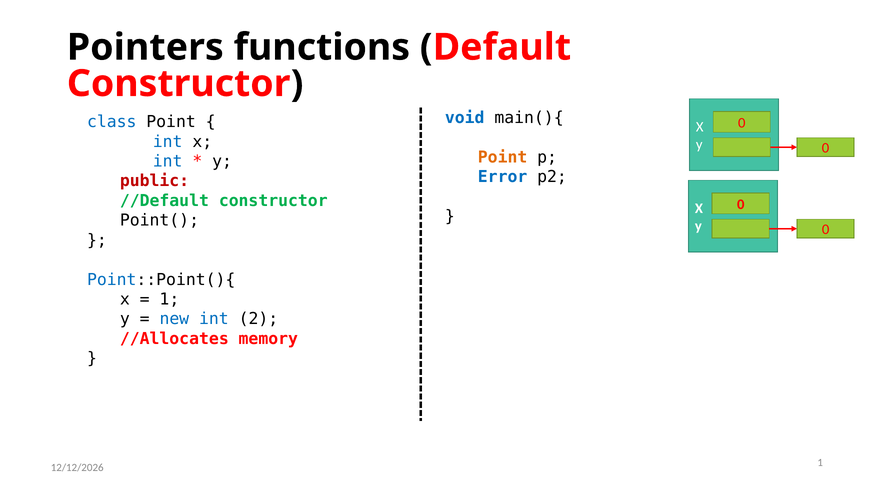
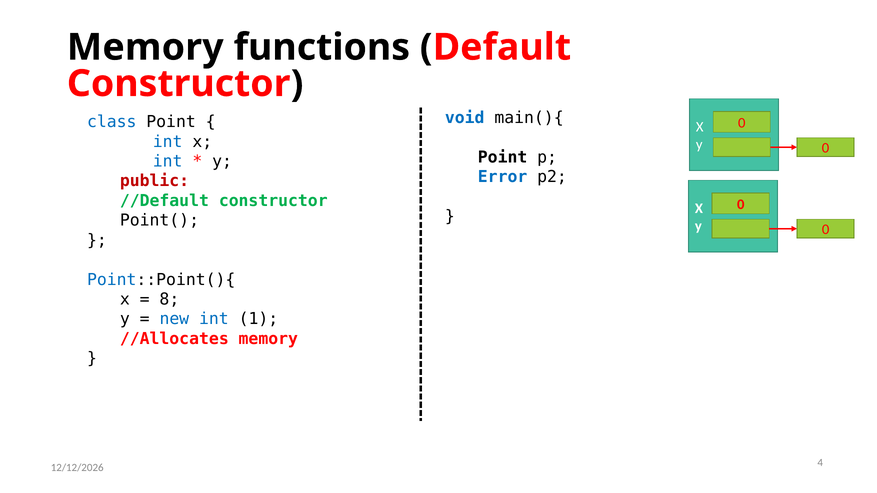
Pointers: Pointers -> Memory (145, 47)
Point colour: orange -> black (503, 157)
1: 1 -> 8 (169, 300)
2: 2 -> 1 (258, 319)
1: 1 -> 4 (820, 463)
